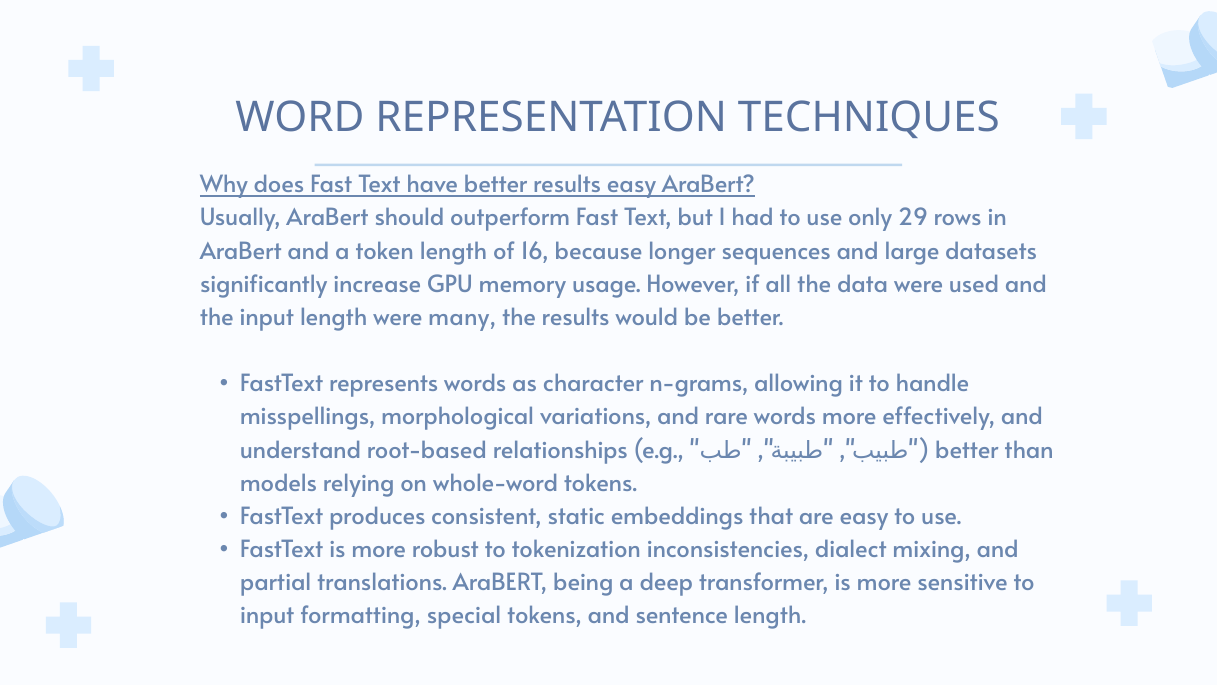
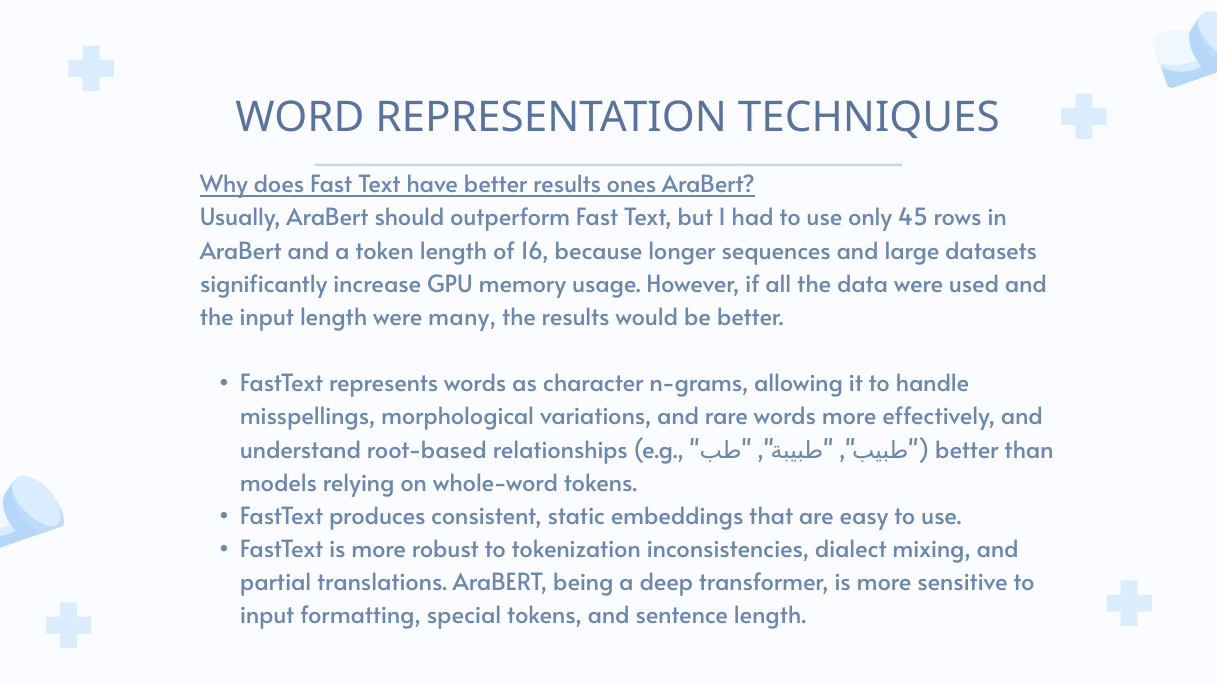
results easy: easy -> ones (632, 185)
29: 29 -> 45 (913, 218)
